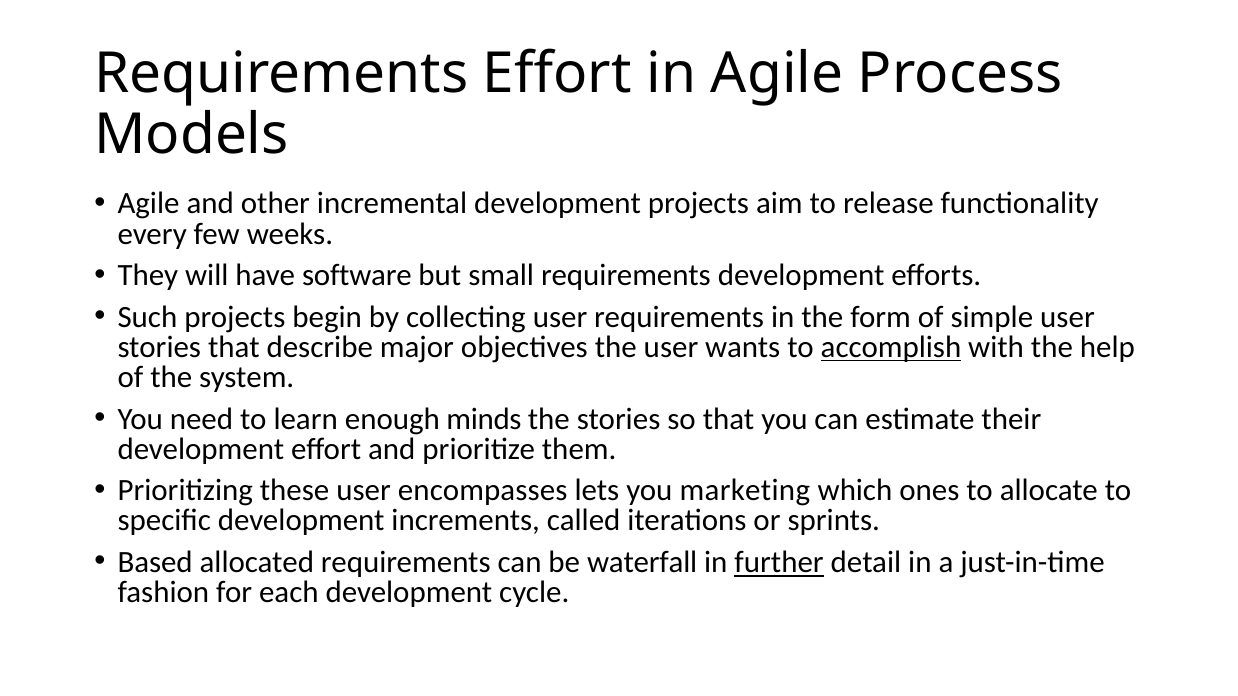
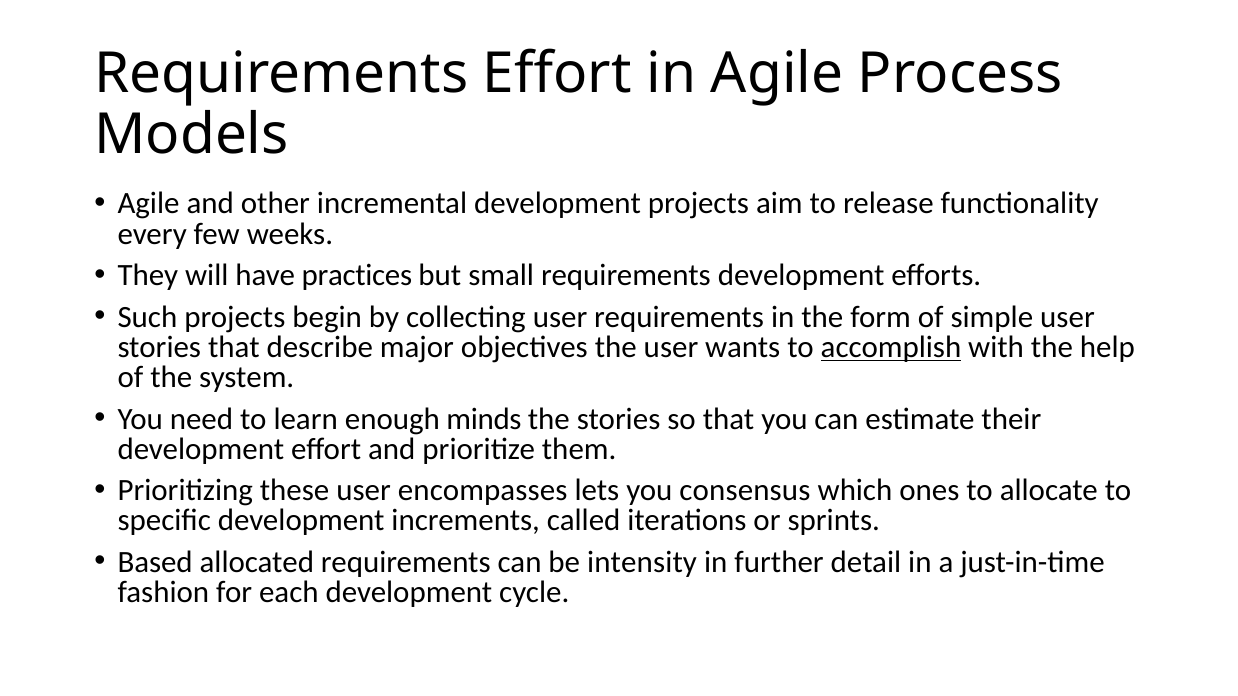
software: software -> practices (357, 276)
marketing: marketing -> consensus (745, 491)
waterfall: waterfall -> intensity (642, 563)
further underline: present -> none (779, 563)
